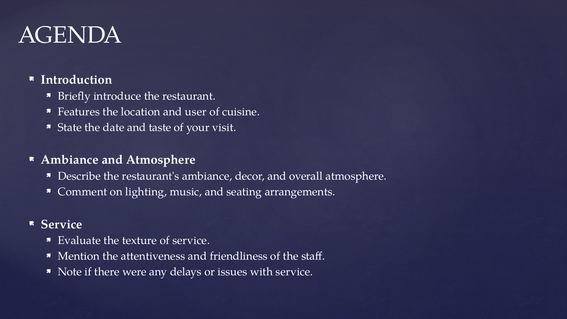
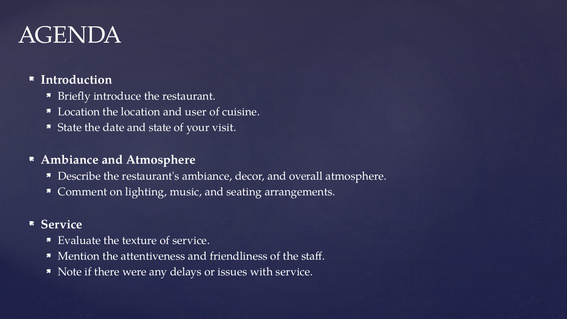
Features: Features -> Location (79, 112)
and taste: taste -> state (160, 127)
